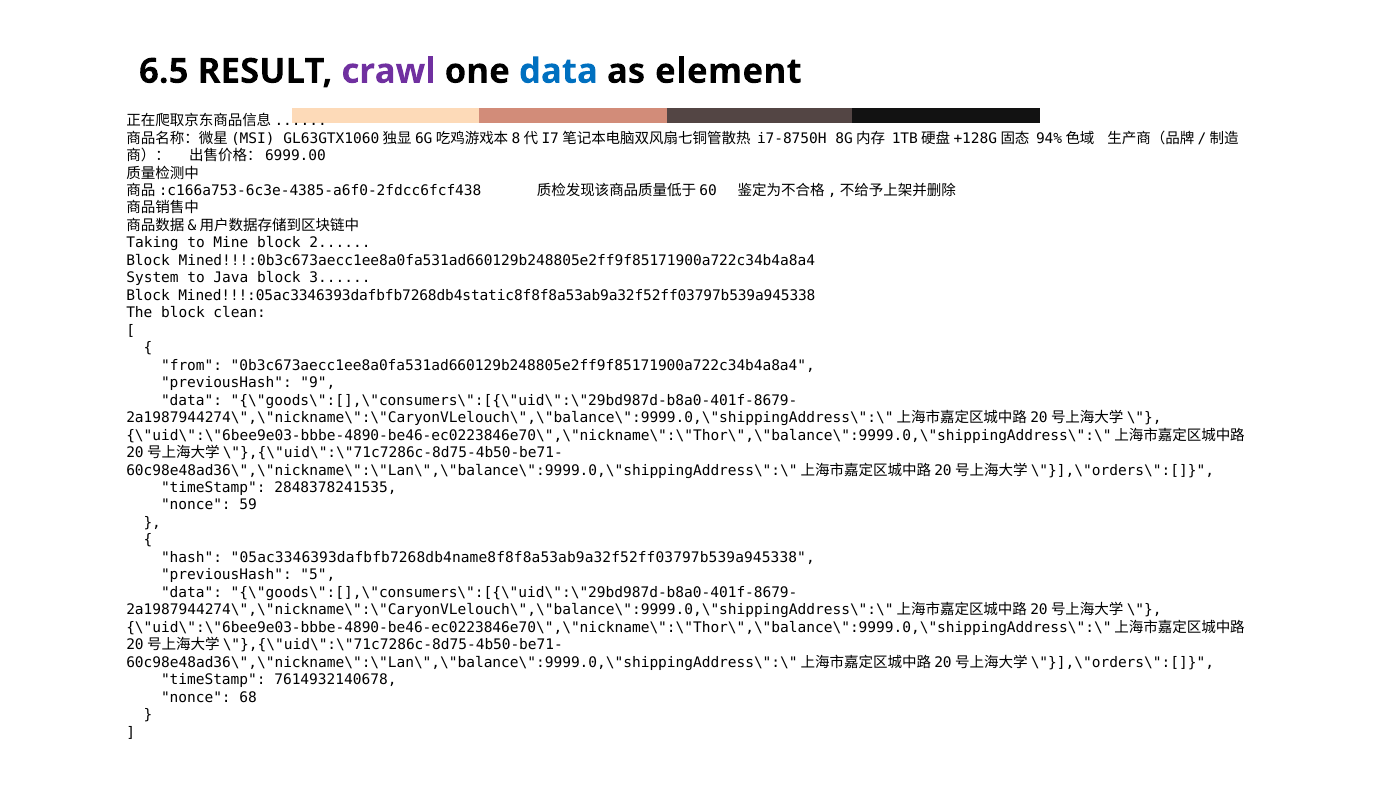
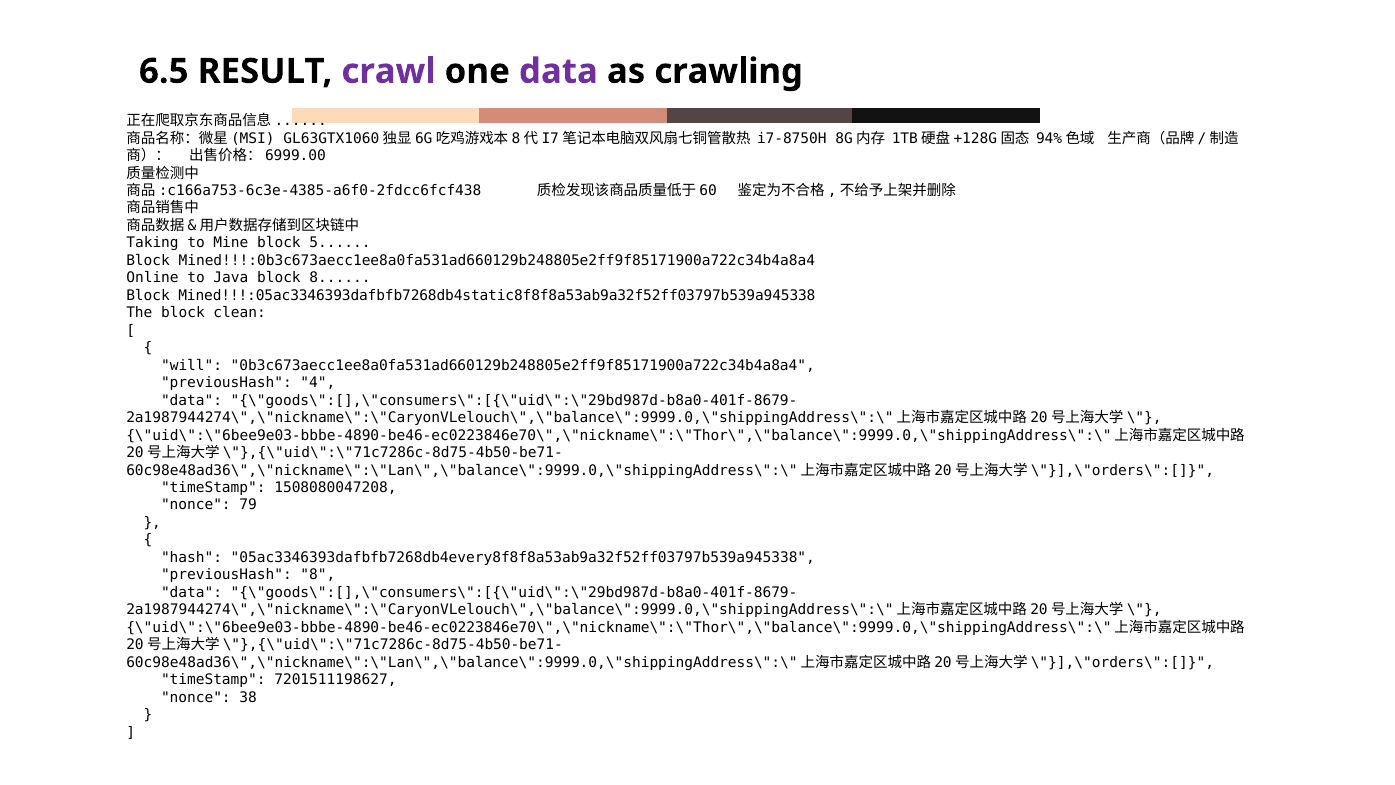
data colour: blue -> purple (558, 71)
element: element -> crawling (729, 71)
2: 2 -> 5 (340, 243)
System: System -> Online (153, 278)
block 3: 3 -> 8 (340, 278)
from: from -> will (192, 365)
9: 9 -> 4 (318, 383)
2848378241535: 2848378241535 -> 1508080047208 (335, 488)
59: 59 -> 79 (248, 505)
05ac3346393dafbfb7268db4name8f8f8a53ab9a32f52ff03797b539a945338: 05ac3346393dafbfb7268db4name8f8f8a53ab9a32f52ff03797b539a945338 -> 05ac3346393dafbfb7268db4every8f8f8a53ab9a32f52ff03797b539a945338 (523, 557)
previousHash 5: 5 -> 8 (318, 575)
7614932140678: 7614932140678 -> 7201511198627 (335, 680)
68: 68 -> 38 (248, 697)
